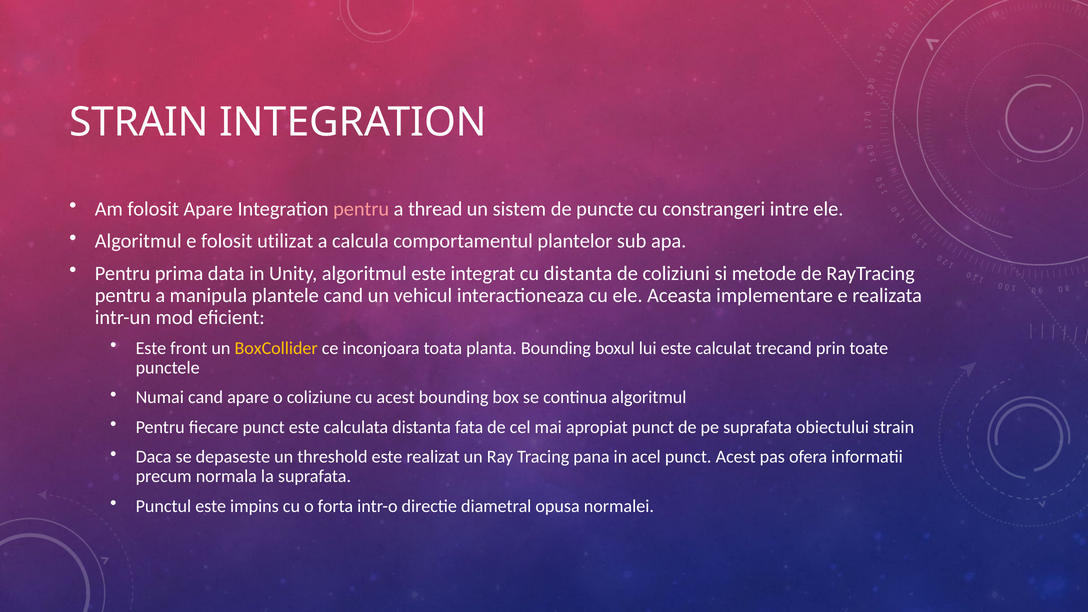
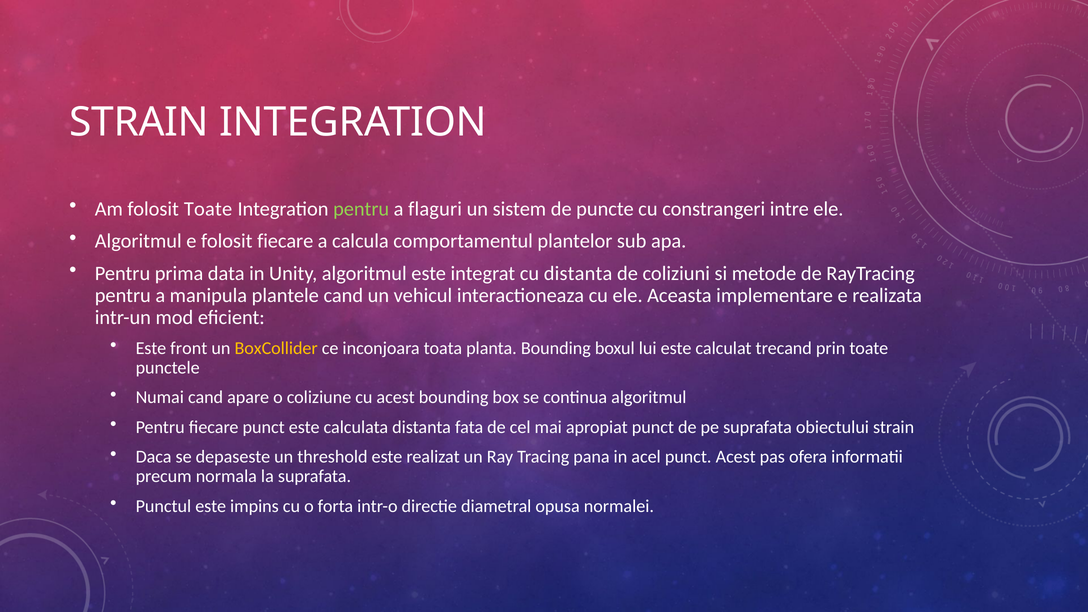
folosit Apare: Apare -> Toate (208, 209)
pentru colour: pink -> light green (361, 209)
thread: thread -> flaguri (435, 209)
folosit utilizat: utilizat -> fiecare (285, 241)
